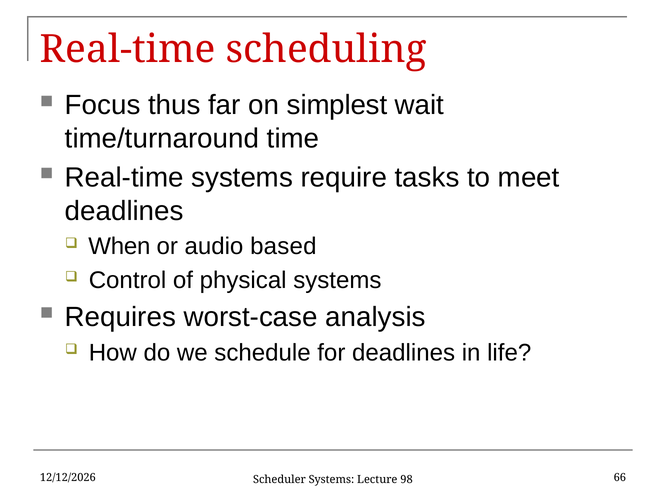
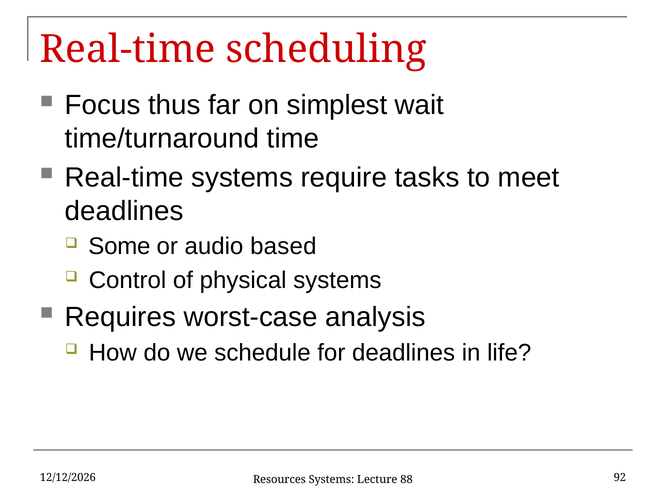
When: When -> Some (119, 246)
66: 66 -> 92 (620, 477)
Scheduler: Scheduler -> Resources (279, 479)
98: 98 -> 88 (407, 479)
